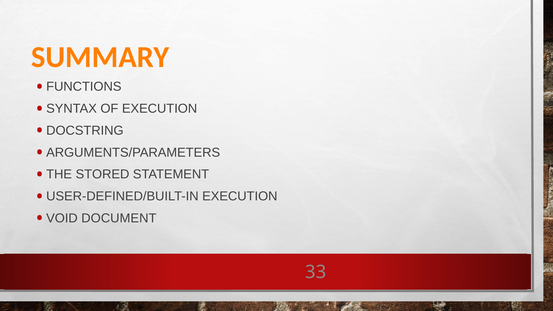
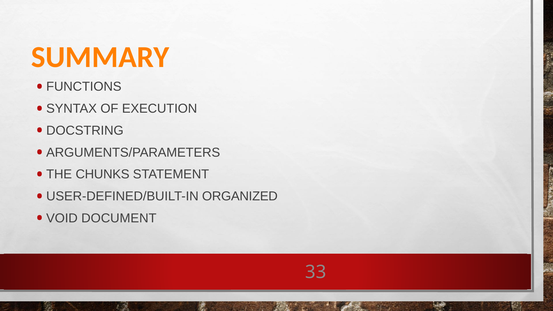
STORED: STORED -> CHUNKS (103, 174)
USER-DEFINED/BUILT-IN EXECUTION: EXECUTION -> ORGANIZED (240, 196)
